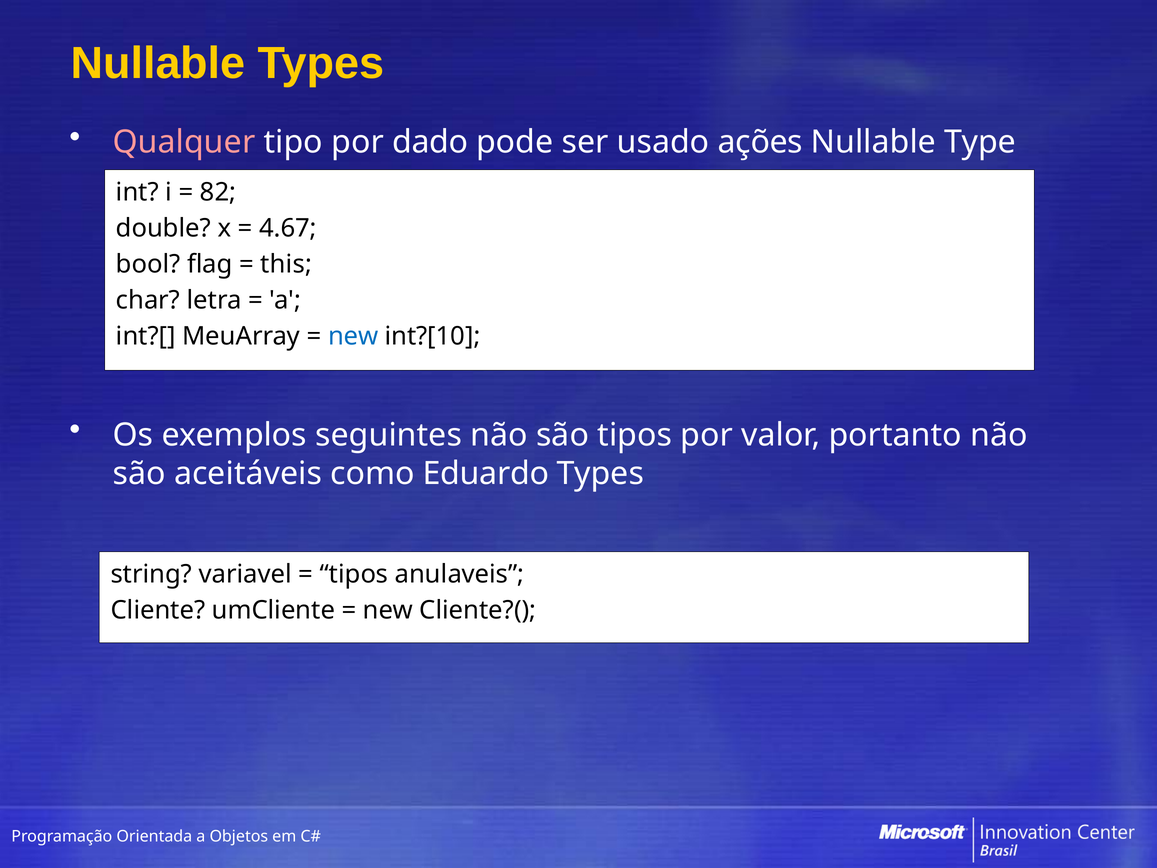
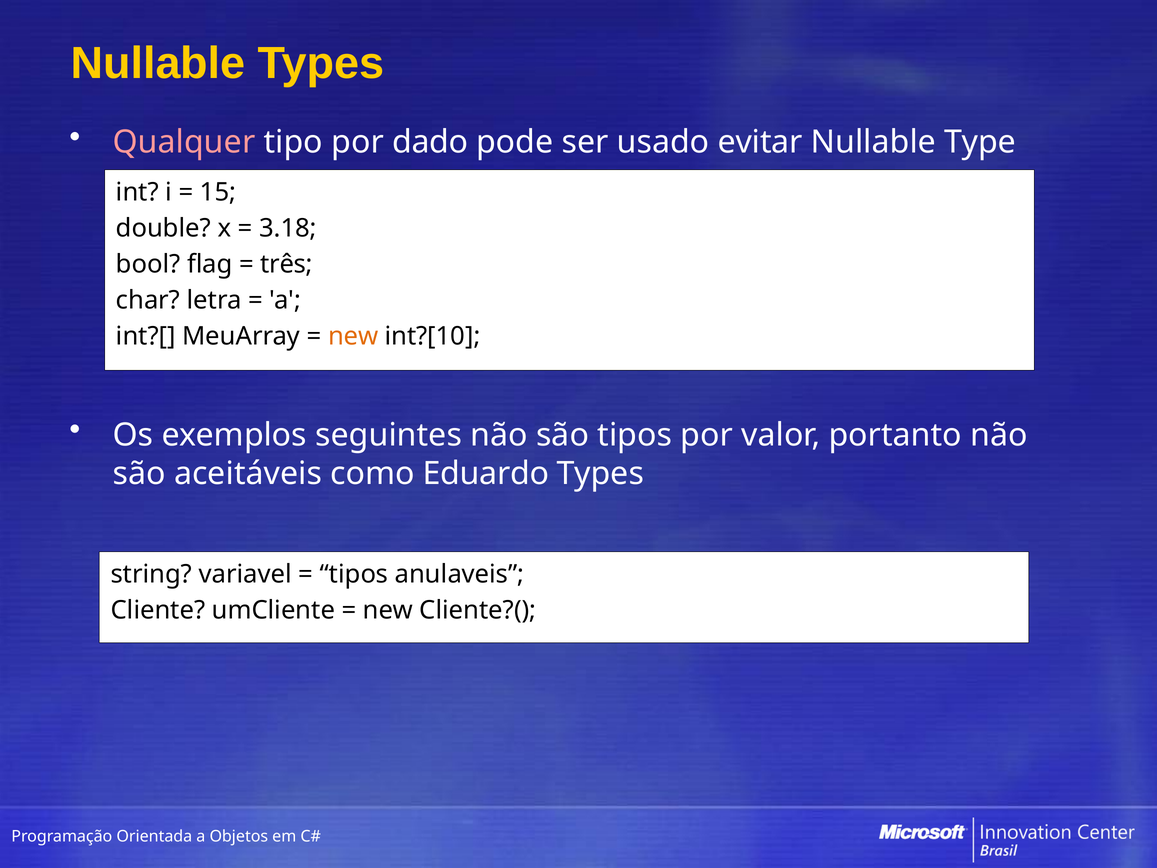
ações: ações -> evitar (760, 142)
82: 82 -> 15 (218, 192)
4.67: 4.67 -> 3.18 (288, 228)
this: this -> três (287, 264)
new colour: blue -> orange (353, 336)
